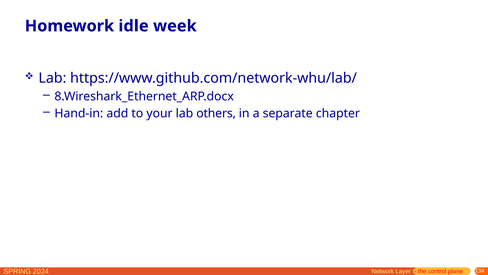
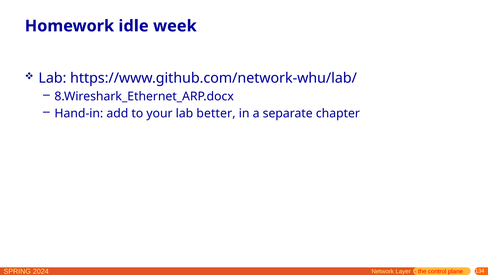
others: others -> better (216, 113)
